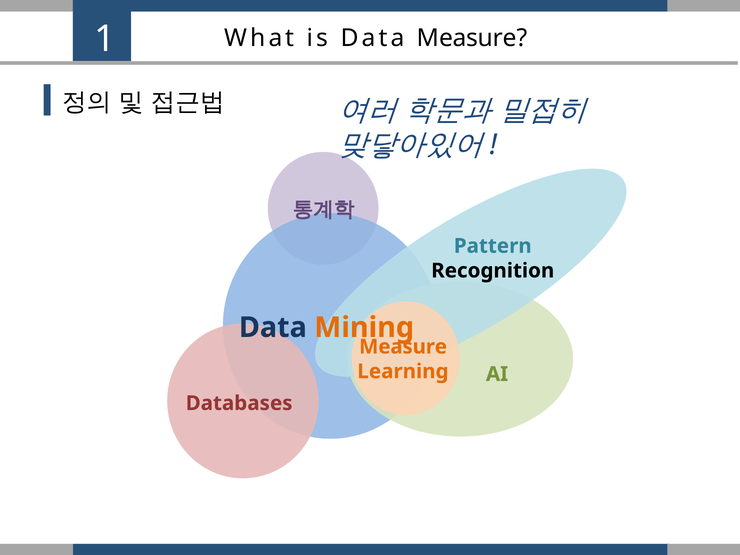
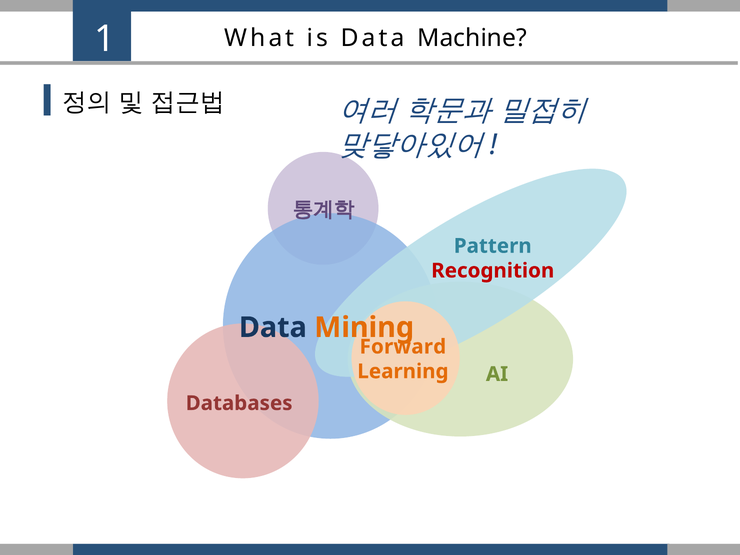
Data Measure: Measure -> Machine (472, 38)
Recognition colour: black -> red (493, 271)
Measure: Measure -> Forward (403, 347)
